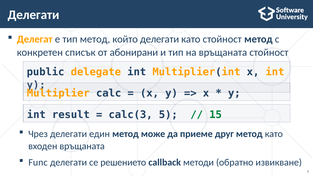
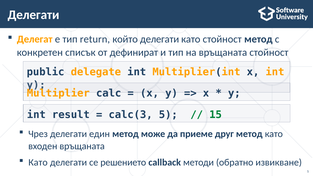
тип метод: метод -> return (95, 39)
абонирани: абонирани -> дефинират (134, 52)
Func: Func -> Като (38, 163)
